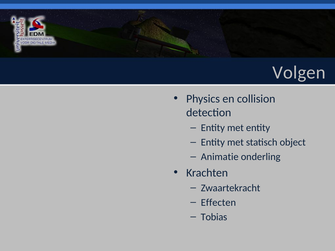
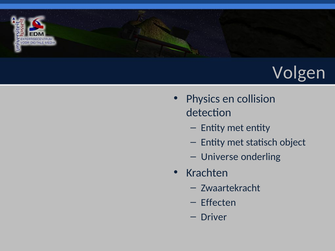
Animatie: Animatie -> Universe (220, 157)
Tobias: Tobias -> Driver (214, 217)
